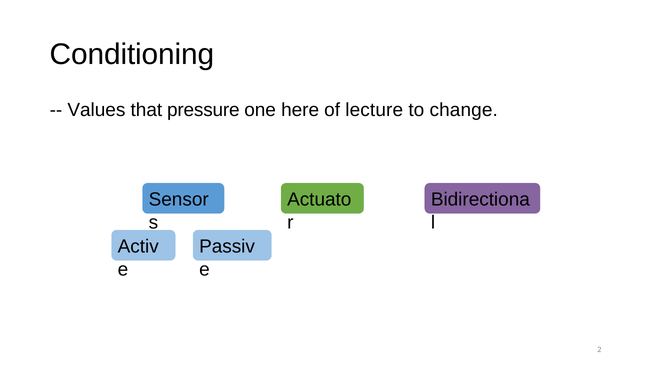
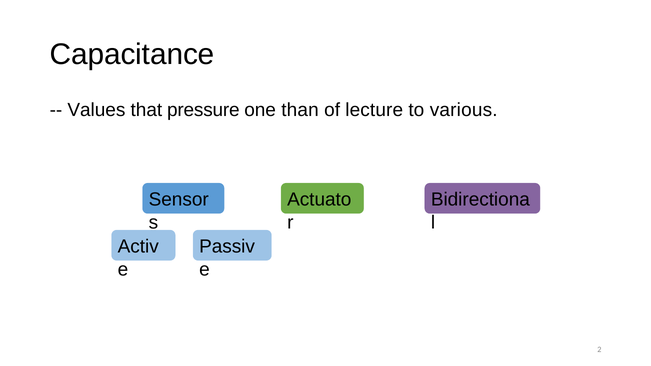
Conditioning: Conditioning -> Capacitance (132, 55)
here: here -> than (300, 110)
change: change -> various (464, 110)
